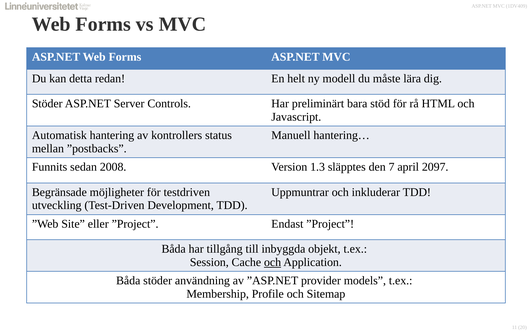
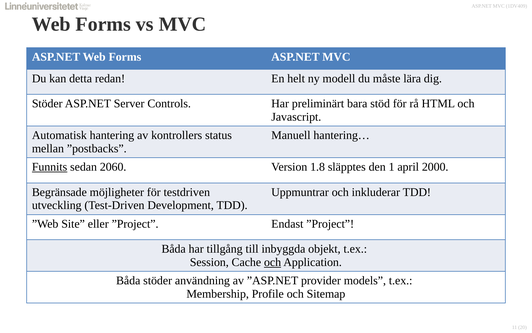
Funnits underline: none -> present (50, 167)
2008: 2008 -> 2060 (113, 167)
1.3: 1.3 -> 1.8 (318, 167)
7: 7 -> 1 (392, 167)
2097: 2097 -> 2000 (435, 167)
